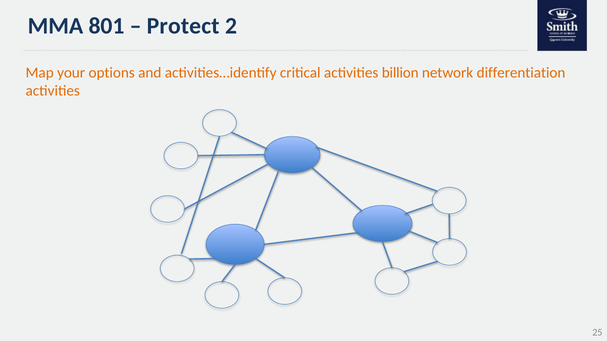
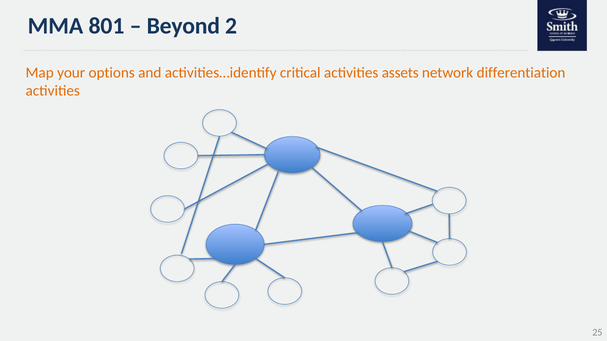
Protect: Protect -> Beyond (183, 26)
billion: billion -> assets (400, 73)
